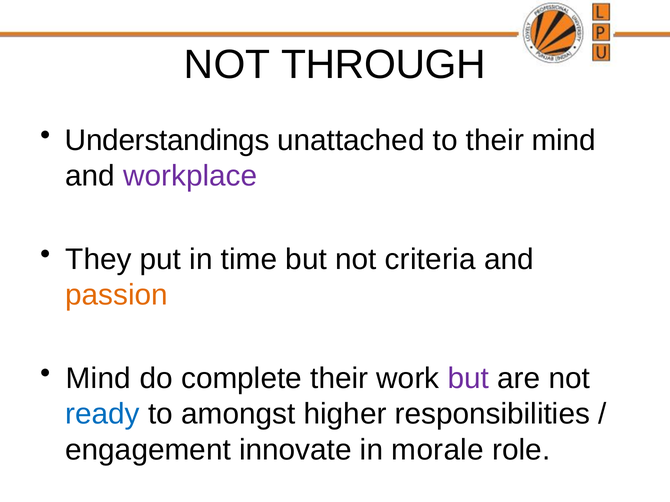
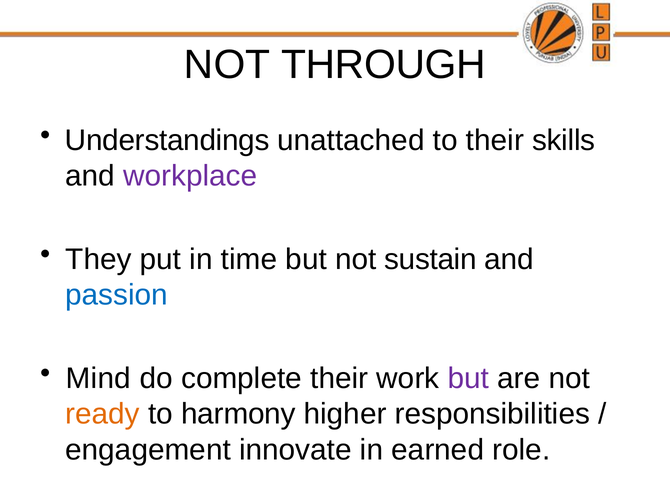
their mind: mind -> skills (564, 141)
criteria: criteria -> sustain (430, 260)
passion colour: orange -> blue (117, 295)
ready colour: blue -> orange (103, 415)
amongst: amongst -> harmony (238, 415)
morale: morale -> earned (438, 450)
